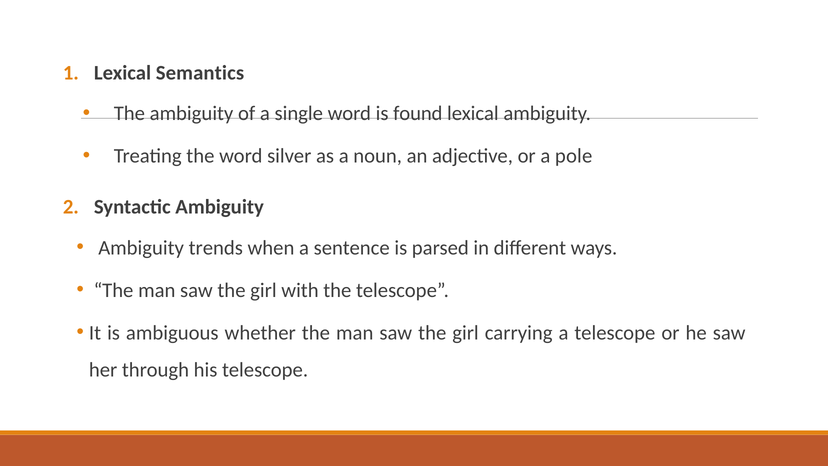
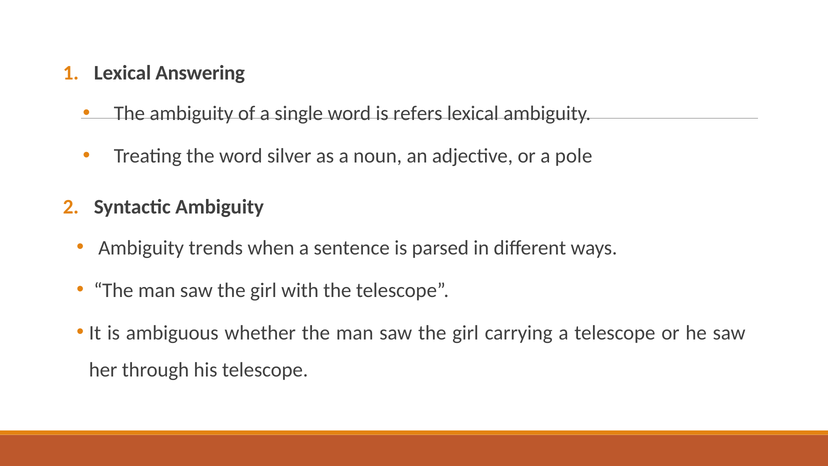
Semantics: Semantics -> Answering (200, 73)
found: found -> refers (418, 113)
